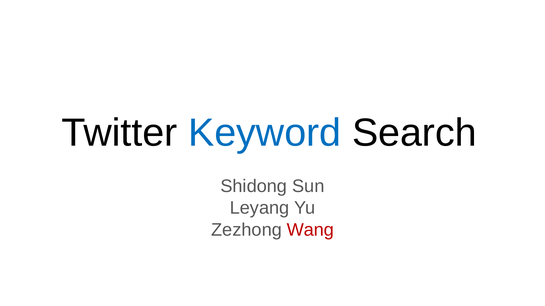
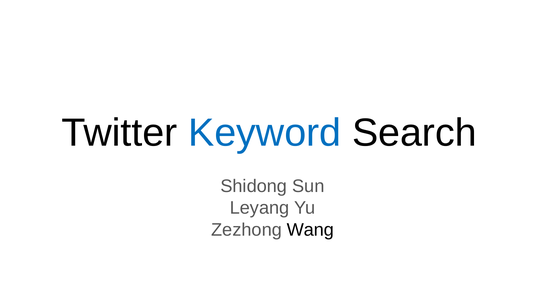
Wang colour: red -> black (310, 230)
